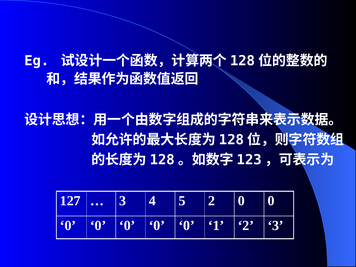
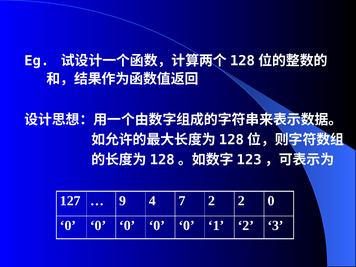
3: 3 -> 9 (123, 201)
5: 5 -> 7 (182, 201)
2 0: 0 -> 2 (241, 201)
